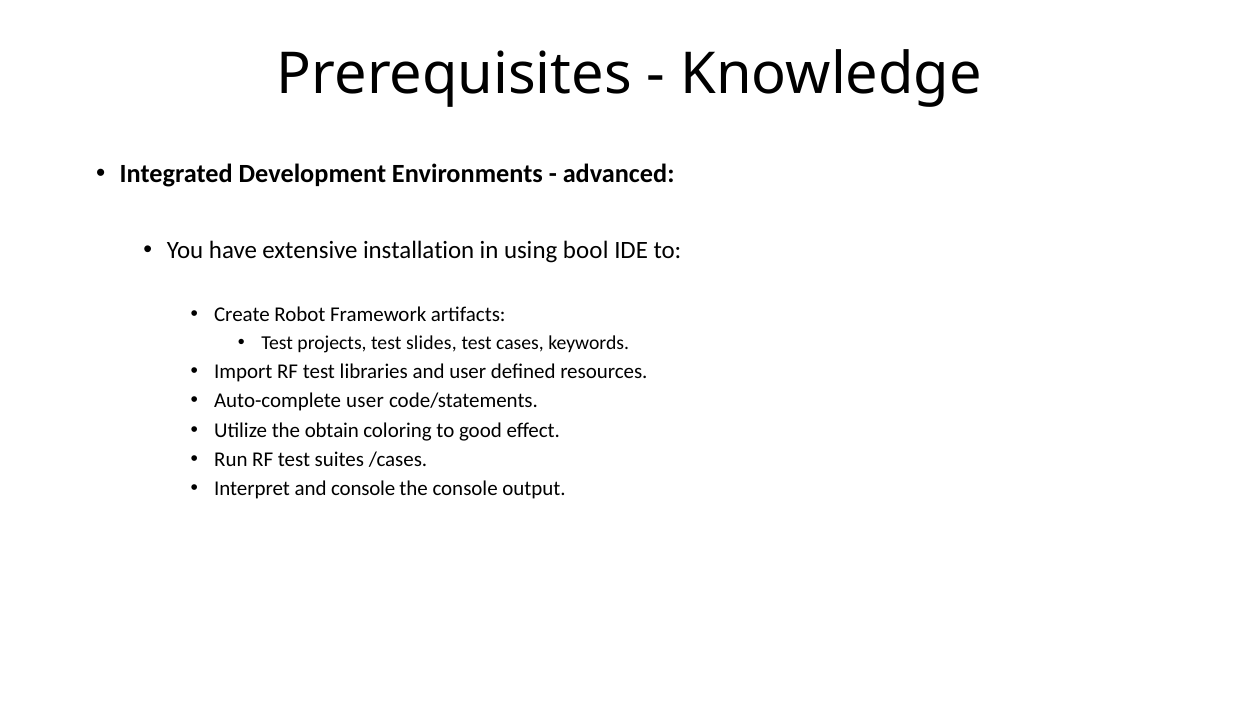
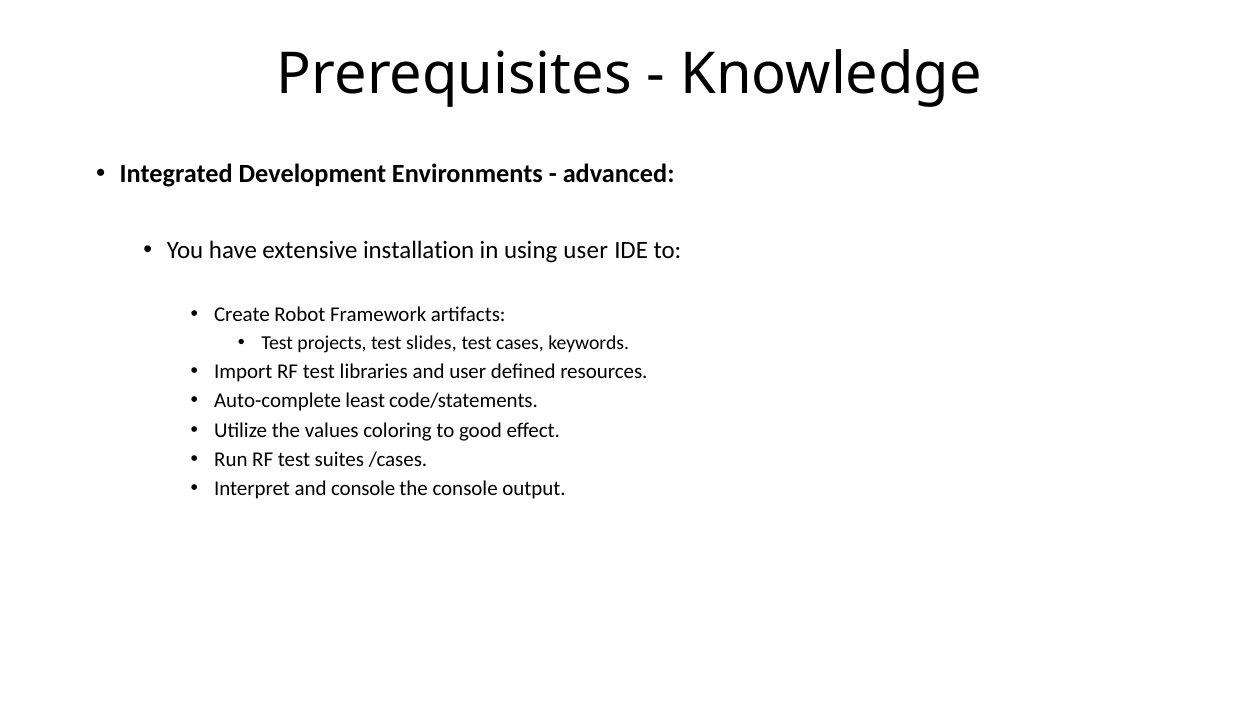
using bool: bool -> user (586, 250)
Auto-complete user: user -> least (365, 401)
obtain: obtain -> values (332, 430)
